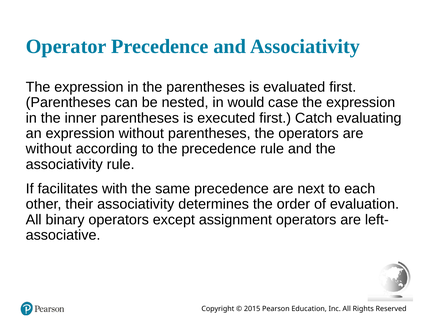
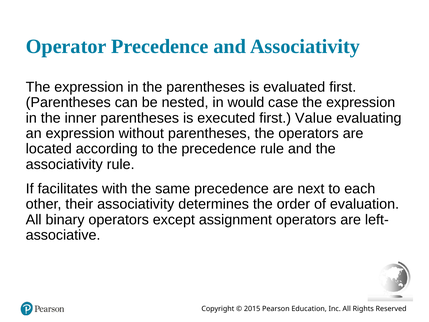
Catch: Catch -> Value (314, 118)
without: without -> located (49, 149)
